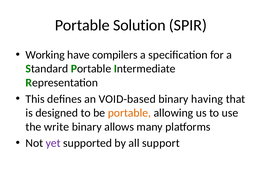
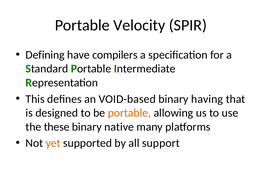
Solution: Solution -> Velocity (139, 25)
Working: Working -> Defining (45, 55)
write: write -> these (57, 127)
allows: allows -> native (119, 127)
yet colour: purple -> orange (53, 143)
